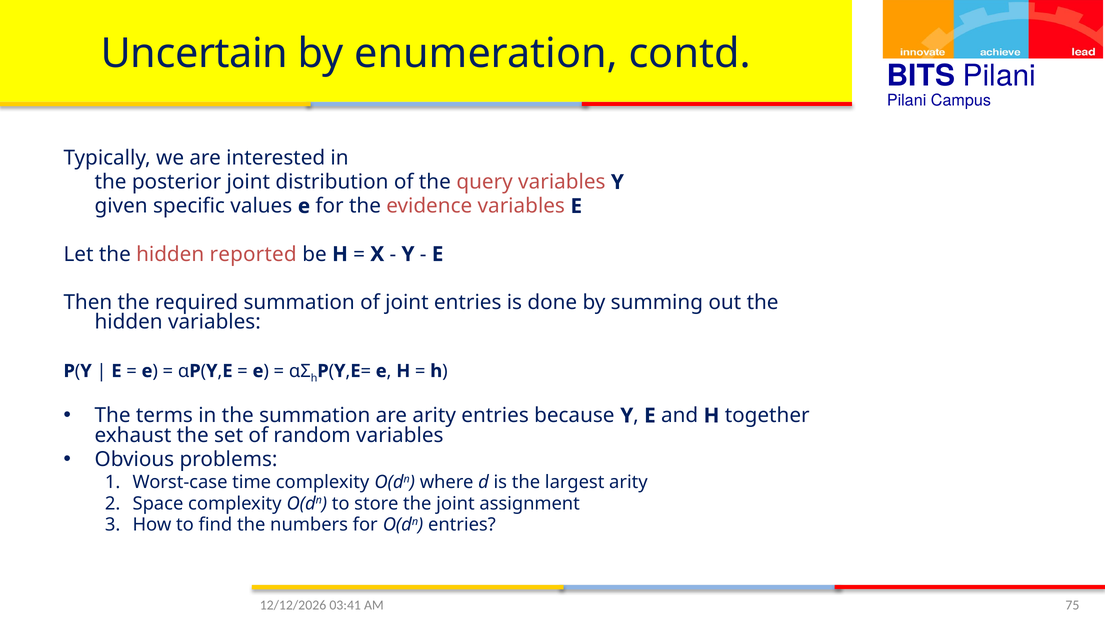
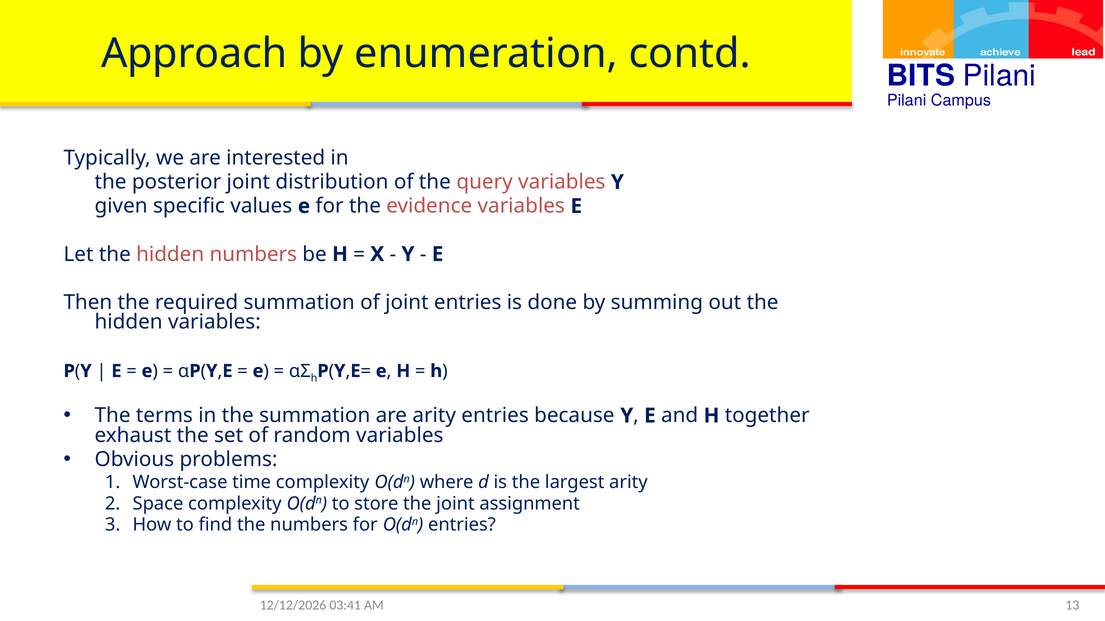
Uncertain: Uncertain -> Approach (194, 54)
hidden reported: reported -> numbers (253, 254)
75: 75 -> 13 (1072, 606)
